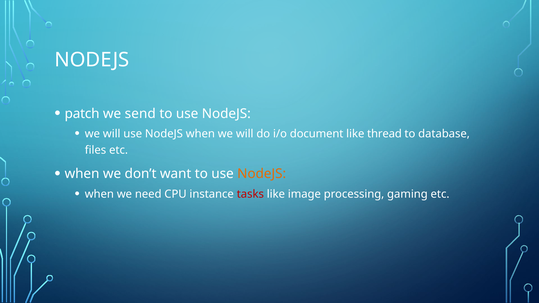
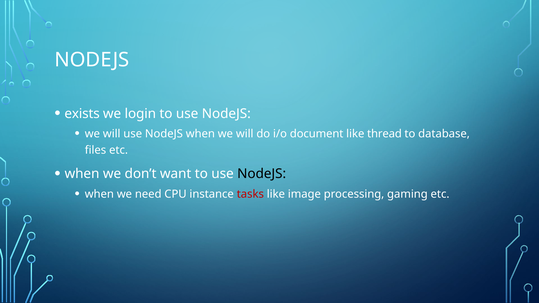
patch: patch -> exists (82, 114)
send: send -> login (140, 114)
NodeJS colour: orange -> black (262, 174)
